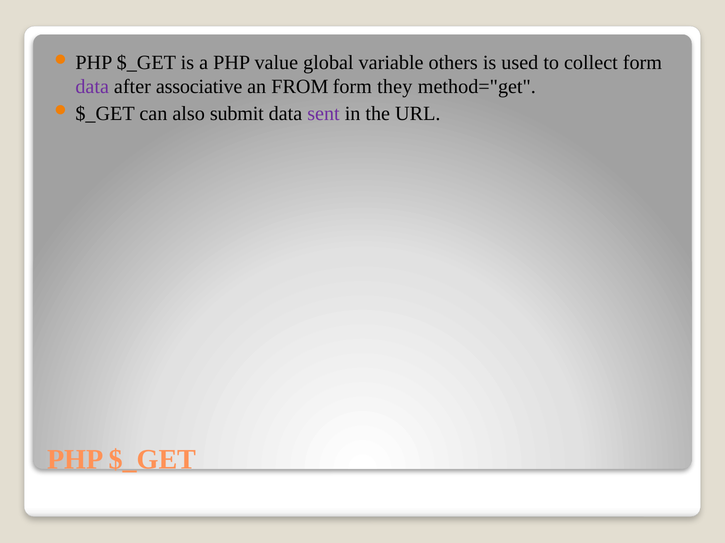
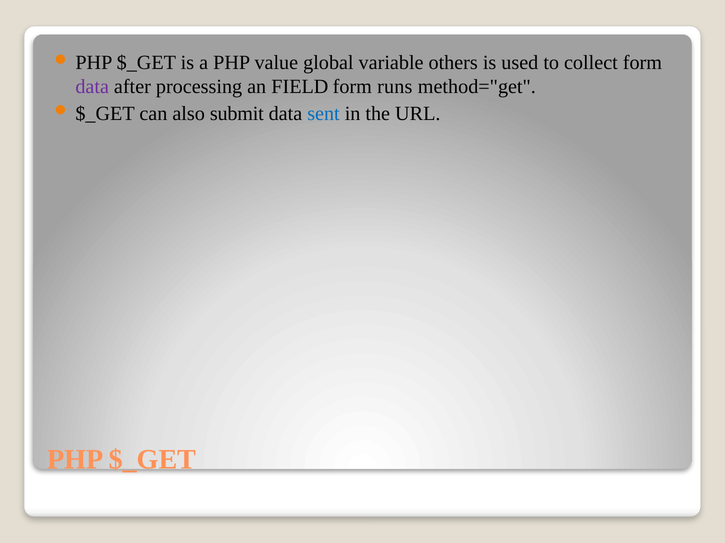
associative: associative -> processing (199, 87)
FROM: FROM -> FIELD (300, 87)
they: they -> runs (395, 87)
sent colour: purple -> blue (323, 114)
